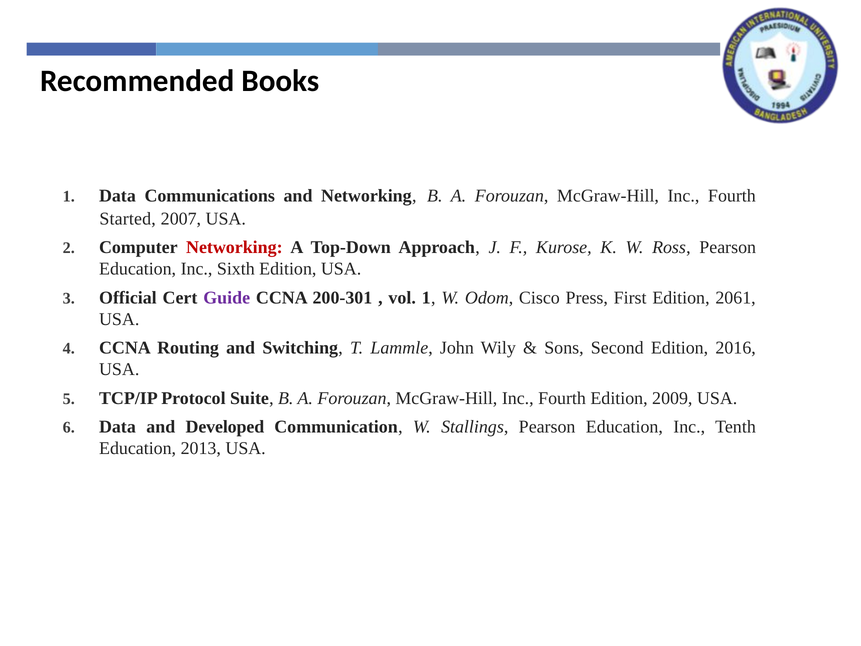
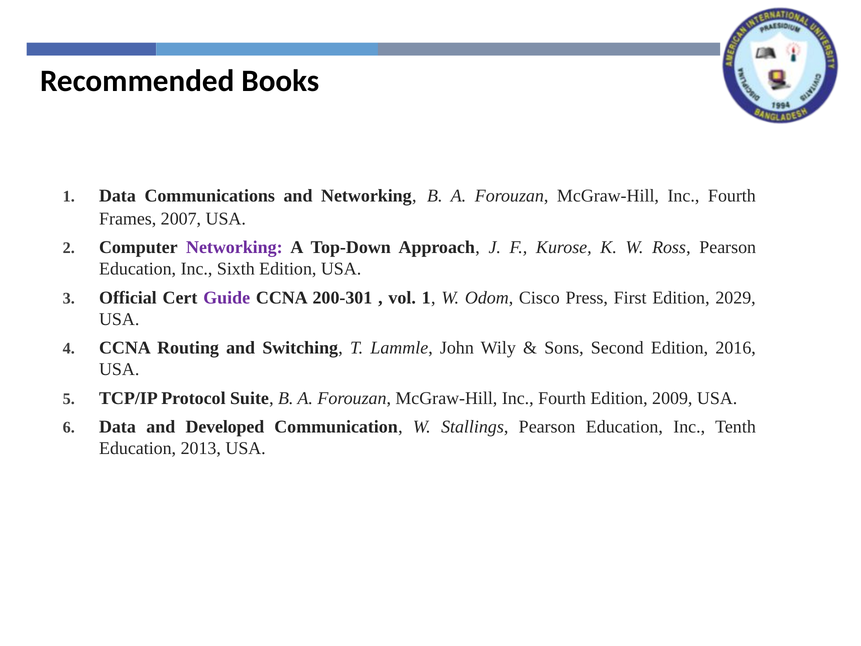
Started: Started -> Frames (128, 219)
Networking colour: red -> purple (234, 247)
2061: 2061 -> 2029 (736, 298)
